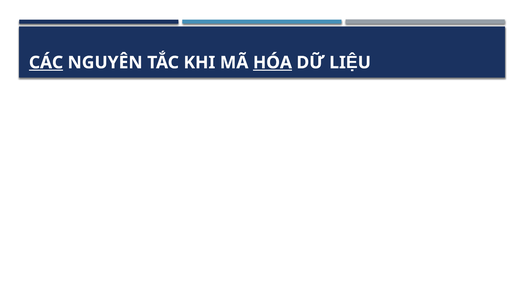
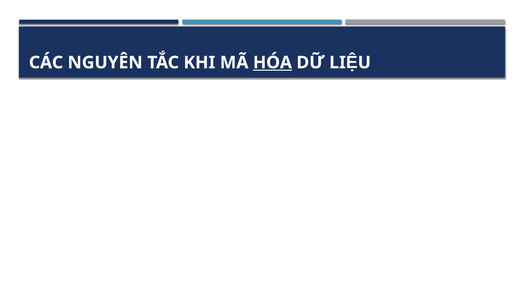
CÁC underline: present -> none (46, 62)
